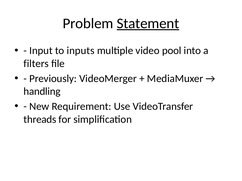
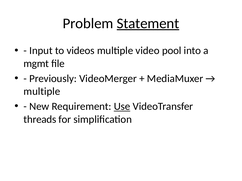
inputs: inputs -> videos (81, 51)
filters: filters -> mgmt (36, 64)
handling: handling -> multiple (42, 92)
Use underline: none -> present (122, 107)
